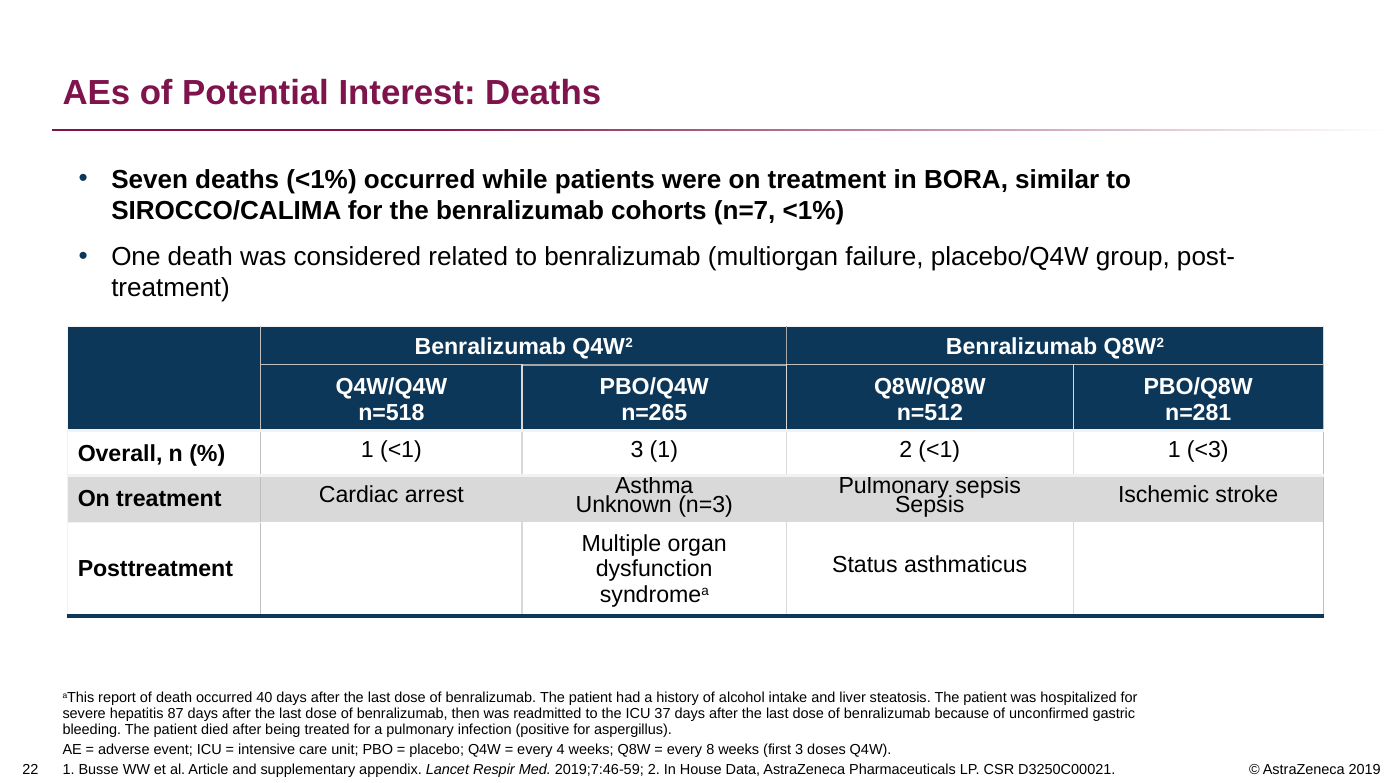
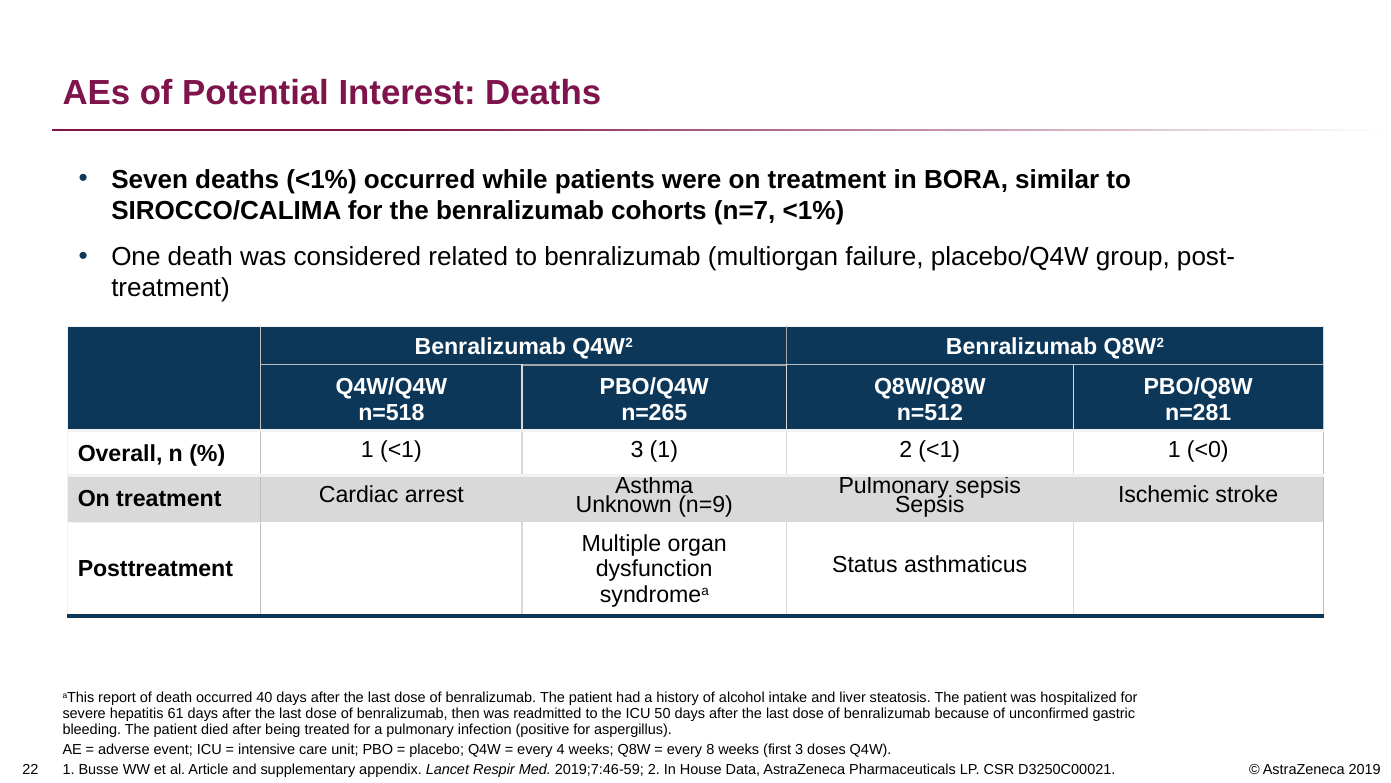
<3: <3 -> <0 (1208, 449)
n=3: n=3 -> n=9 (706, 504)
87: 87 -> 61 (176, 713)
37: 37 -> 50 (663, 713)
